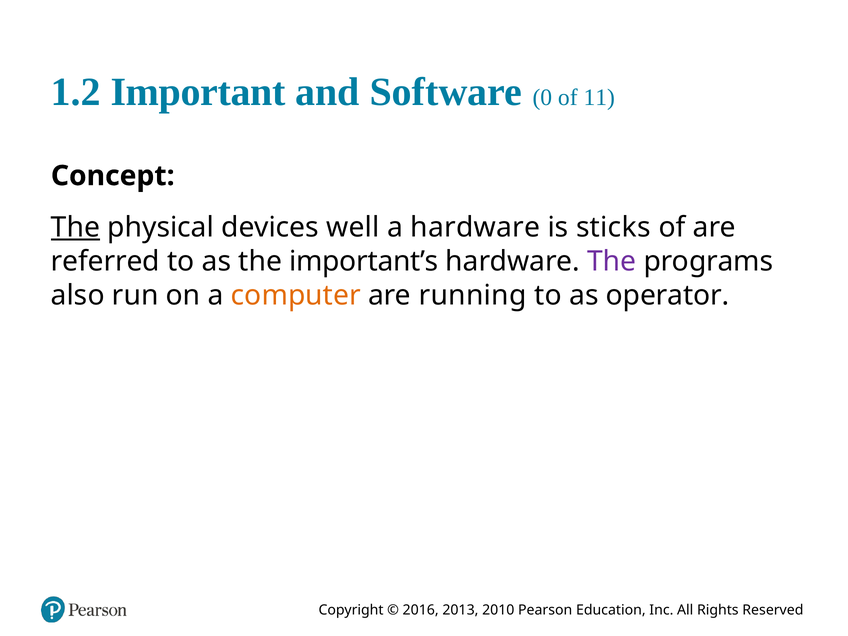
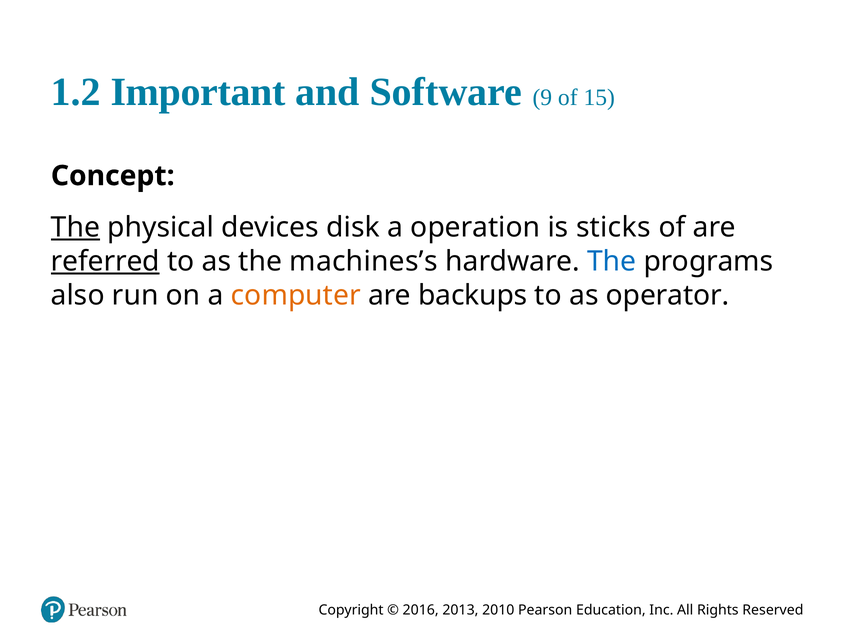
0: 0 -> 9 (542, 97)
11: 11 -> 15 (599, 97)
well: well -> disk (353, 227)
a hardware: hardware -> operation (475, 227)
referred underline: none -> present (105, 261)
important’s: important’s -> machines’s (364, 261)
The colour: purple -> blue (612, 261)
running: running -> backups (473, 295)
